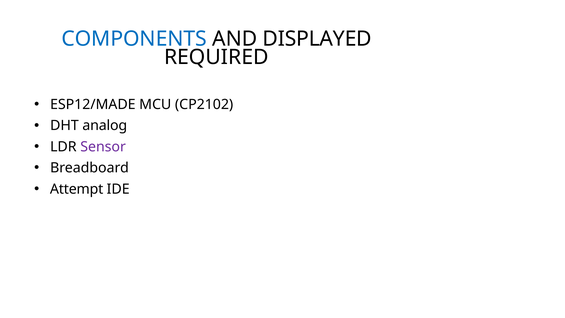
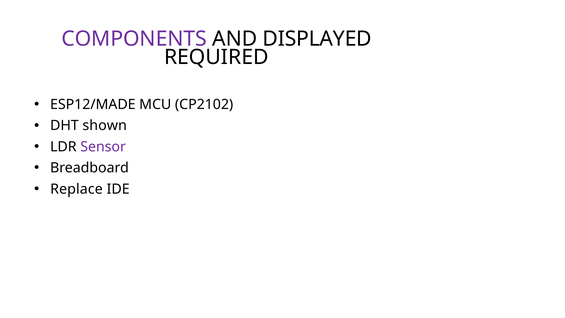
COMPONENTS colour: blue -> purple (134, 39)
analog: analog -> shown (105, 126)
Attempt: Attempt -> Replace (76, 189)
